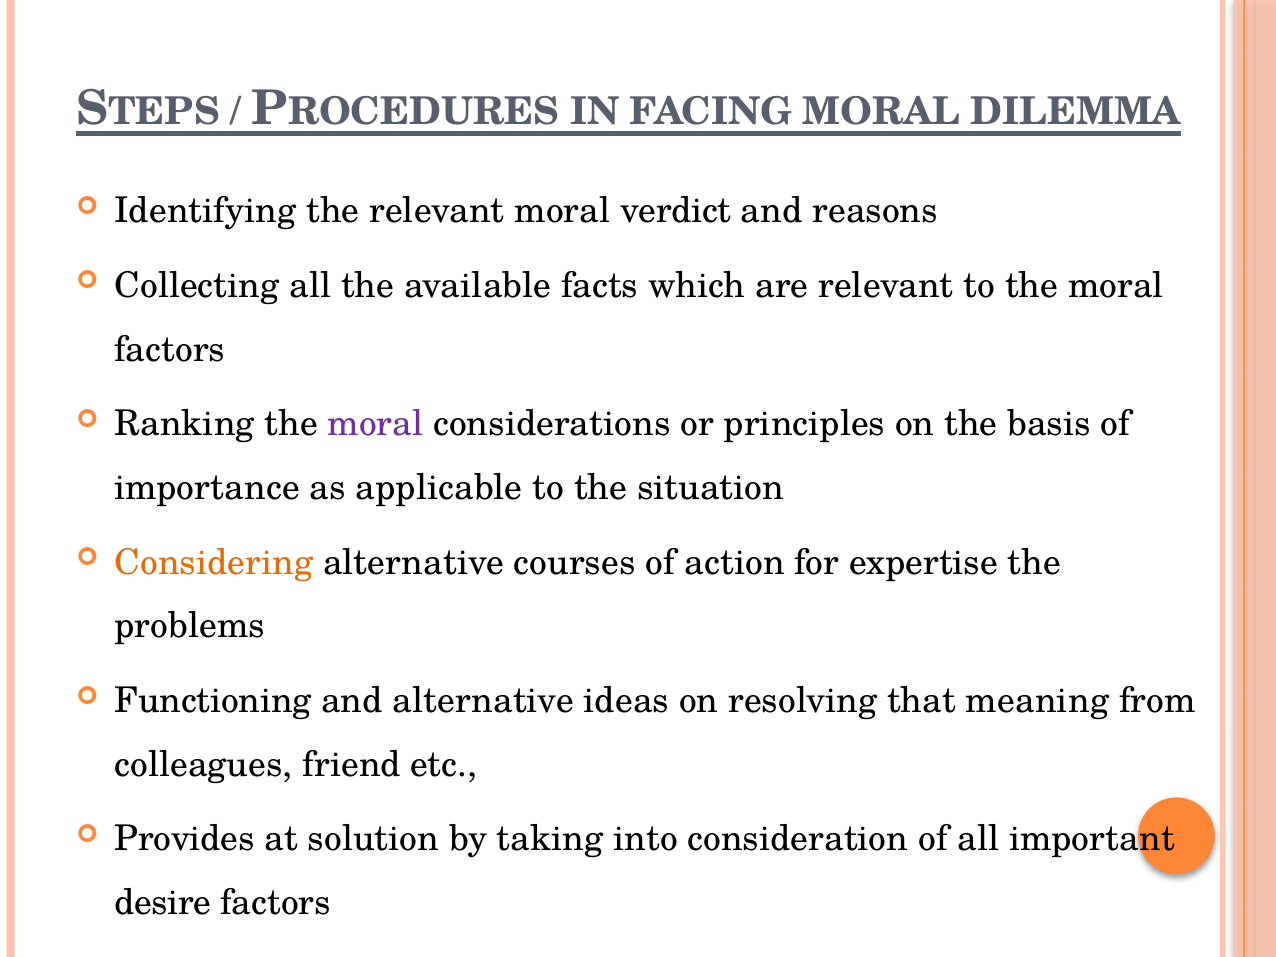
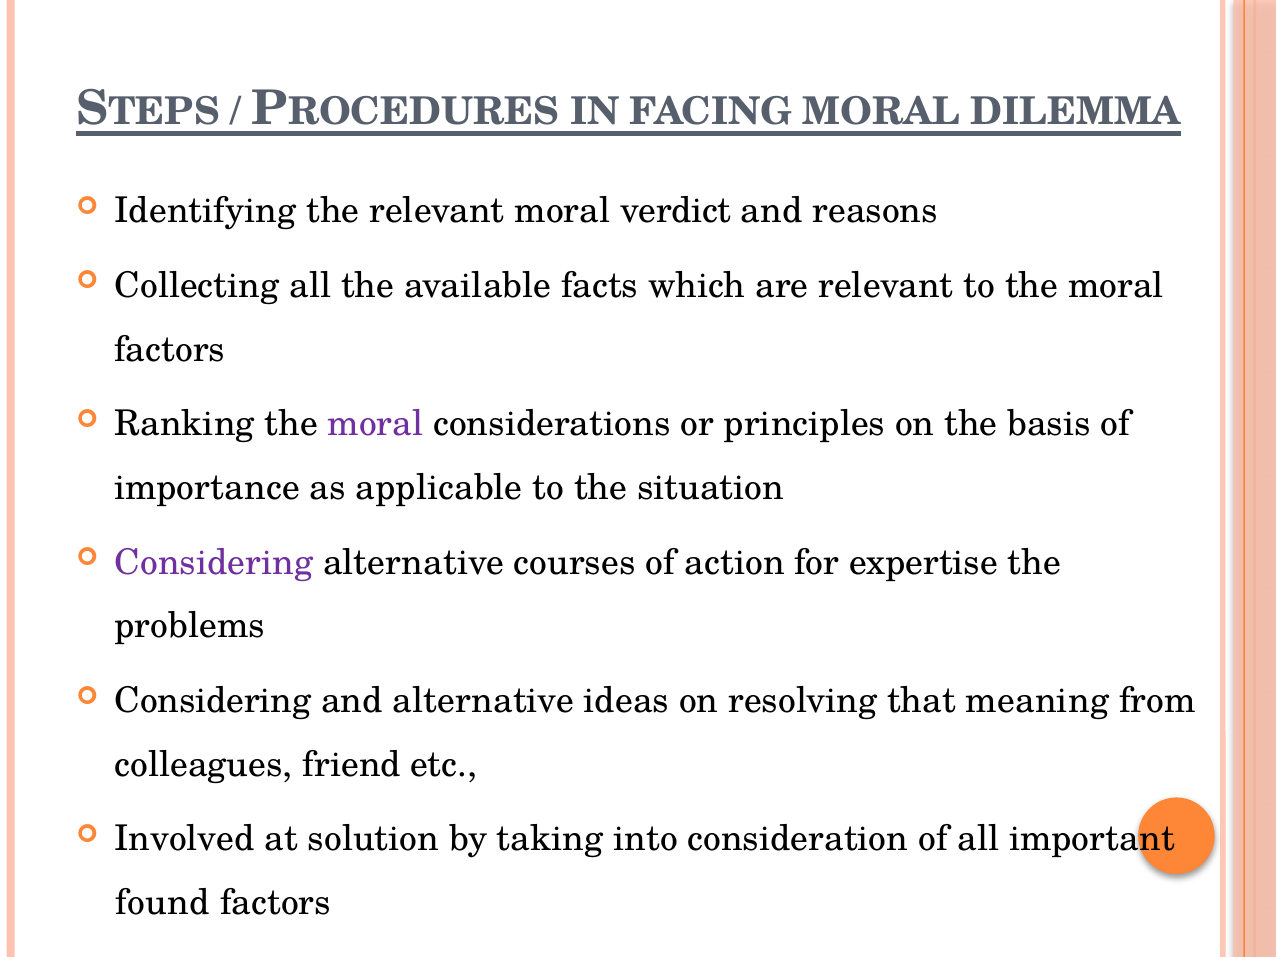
Considering colour: orange -> purple (214, 562)
Functioning: Functioning -> Considering (213, 701)
Provides: Provides -> Involved (185, 839)
desire: desire -> found (162, 903)
